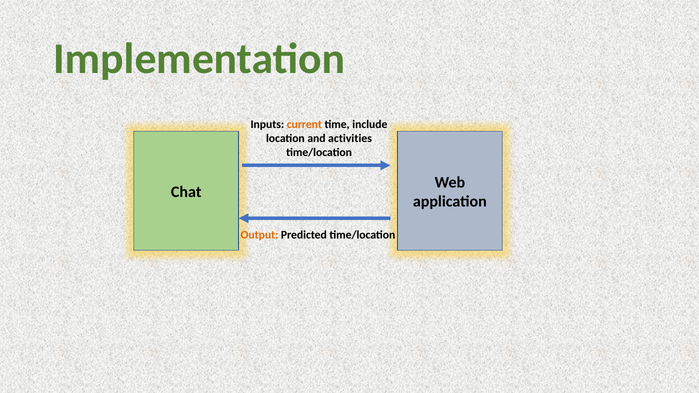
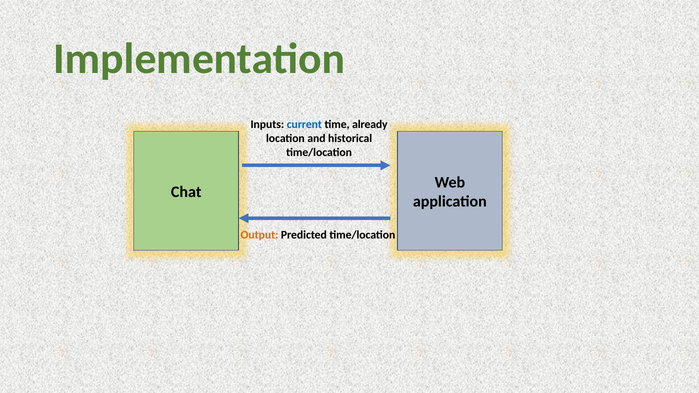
current colour: orange -> blue (304, 124)
include: include -> already (370, 124)
activities: activities -> historical (350, 138)
